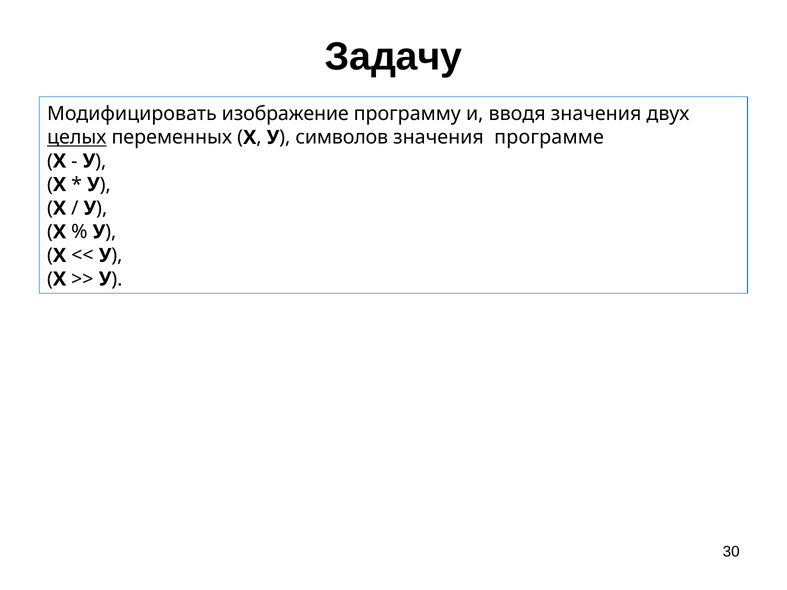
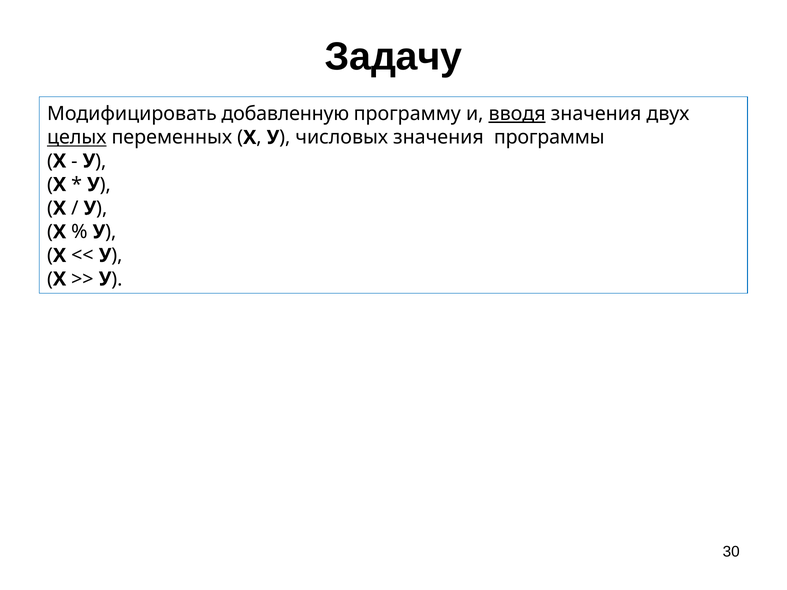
изображение: изображение -> добавленную (285, 114)
вводя underline: none -> present (517, 114)
символов: символов -> числовых (342, 137)
программе: программе -> программы (549, 137)
